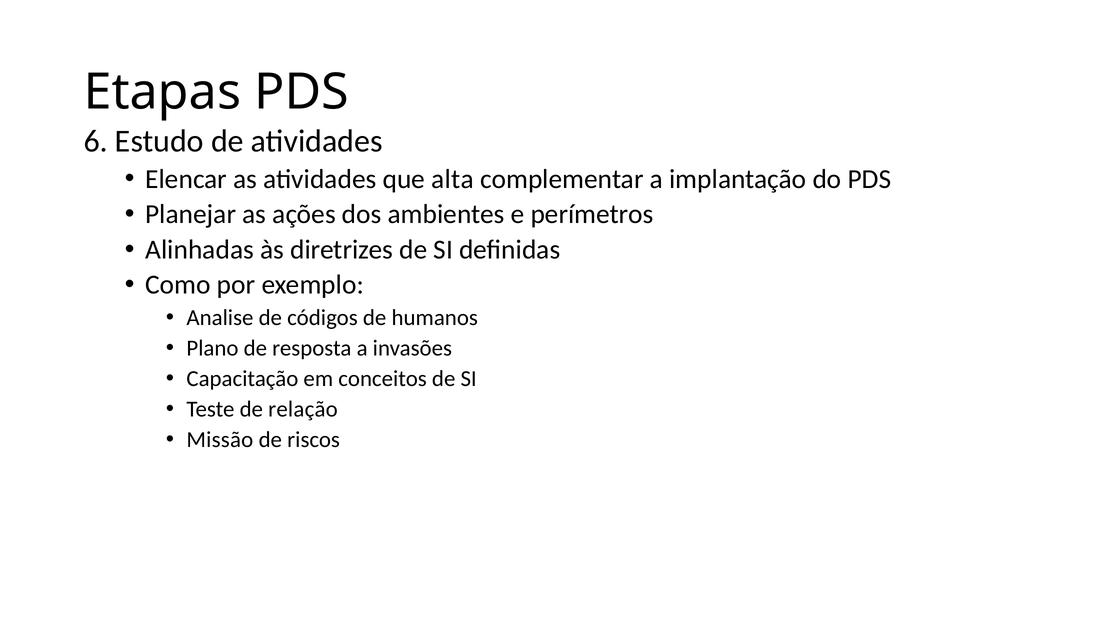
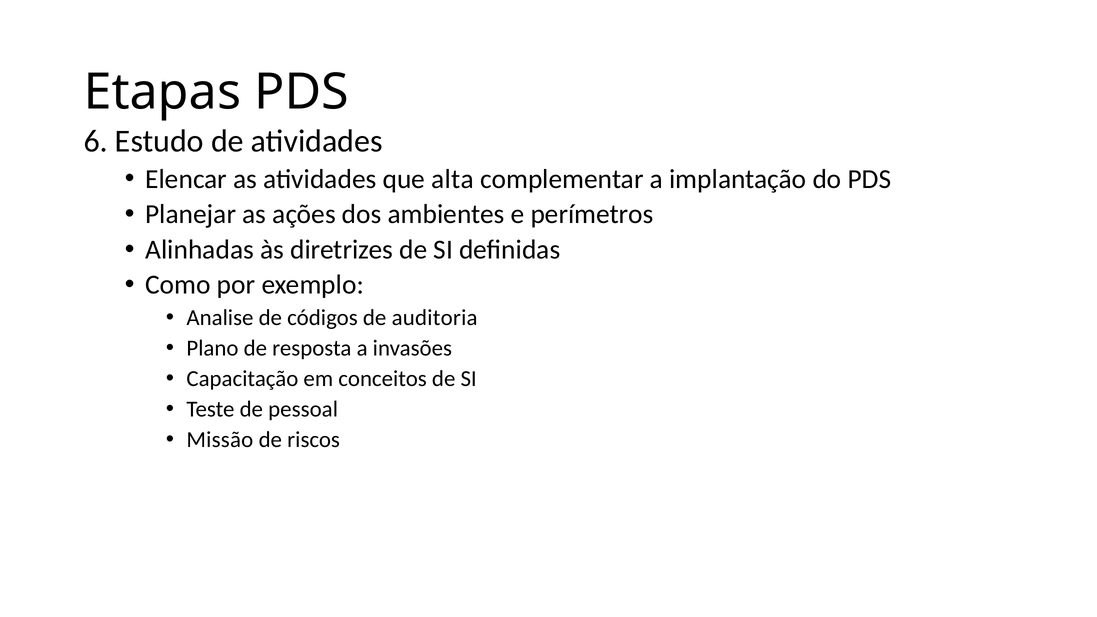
humanos: humanos -> auditoria (435, 318)
relação: relação -> pessoal (303, 409)
